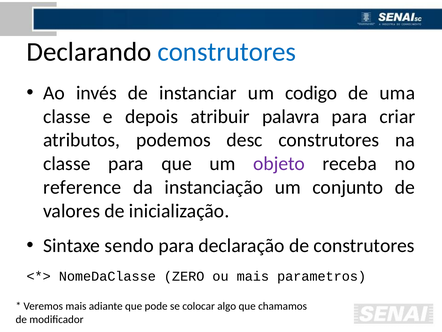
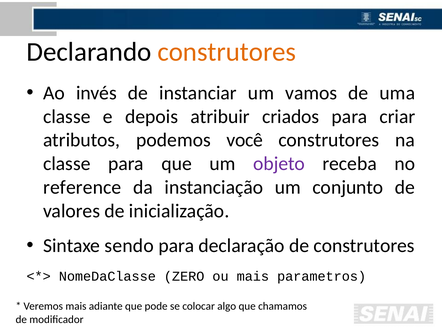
construtores colour: blue -> orange (227, 52)
codigo: codigo -> vamos (311, 93)
palavra: palavra -> criados (291, 116)
desc: desc -> você (245, 140)
